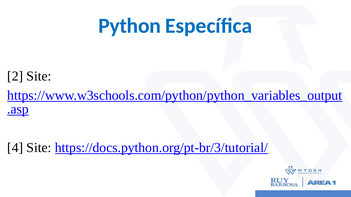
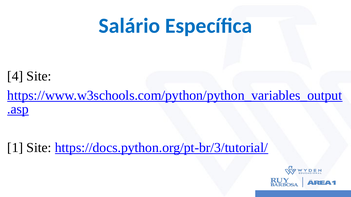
Python: Python -> Salário (129, 26)
2: 2 -> 4 (15, 76)
4: 4 -> 1 (15, 148)
